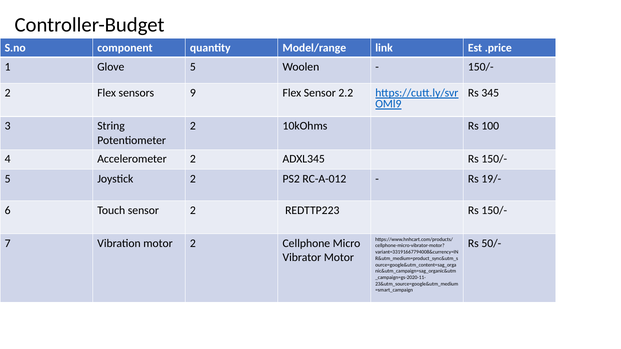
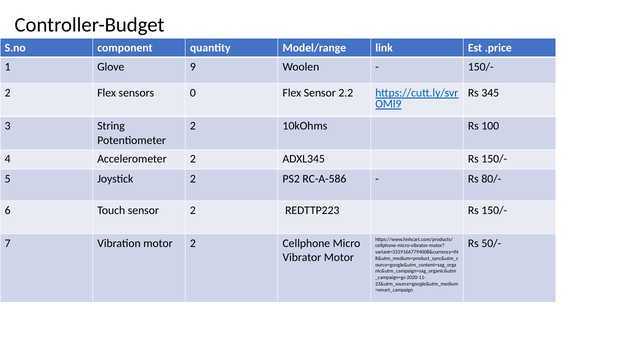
Glove 5: 5 -> 9 (193, 67)
9: 9 -> 0 (193, 93)
RC-A-012: RC-A-012 -> RC-A-586 (324, 179)
19/-: 19/- -> 80/- (491, 179)
